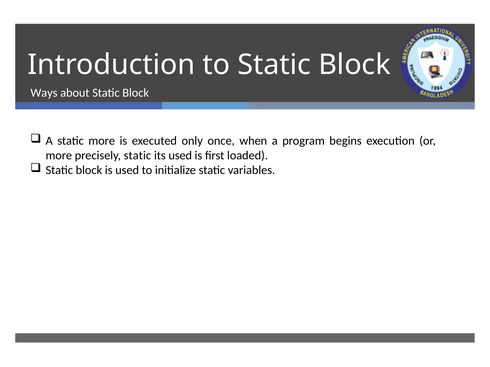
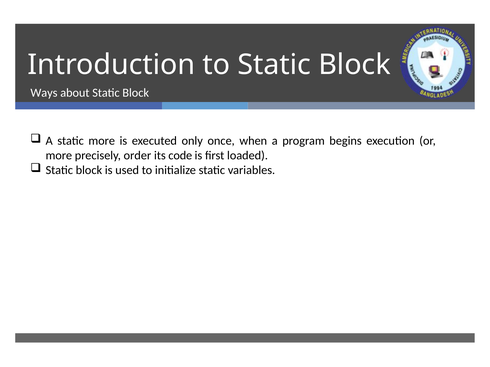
precisely static: static -> order (137, 156)
its used: used -> code (180, 156)
